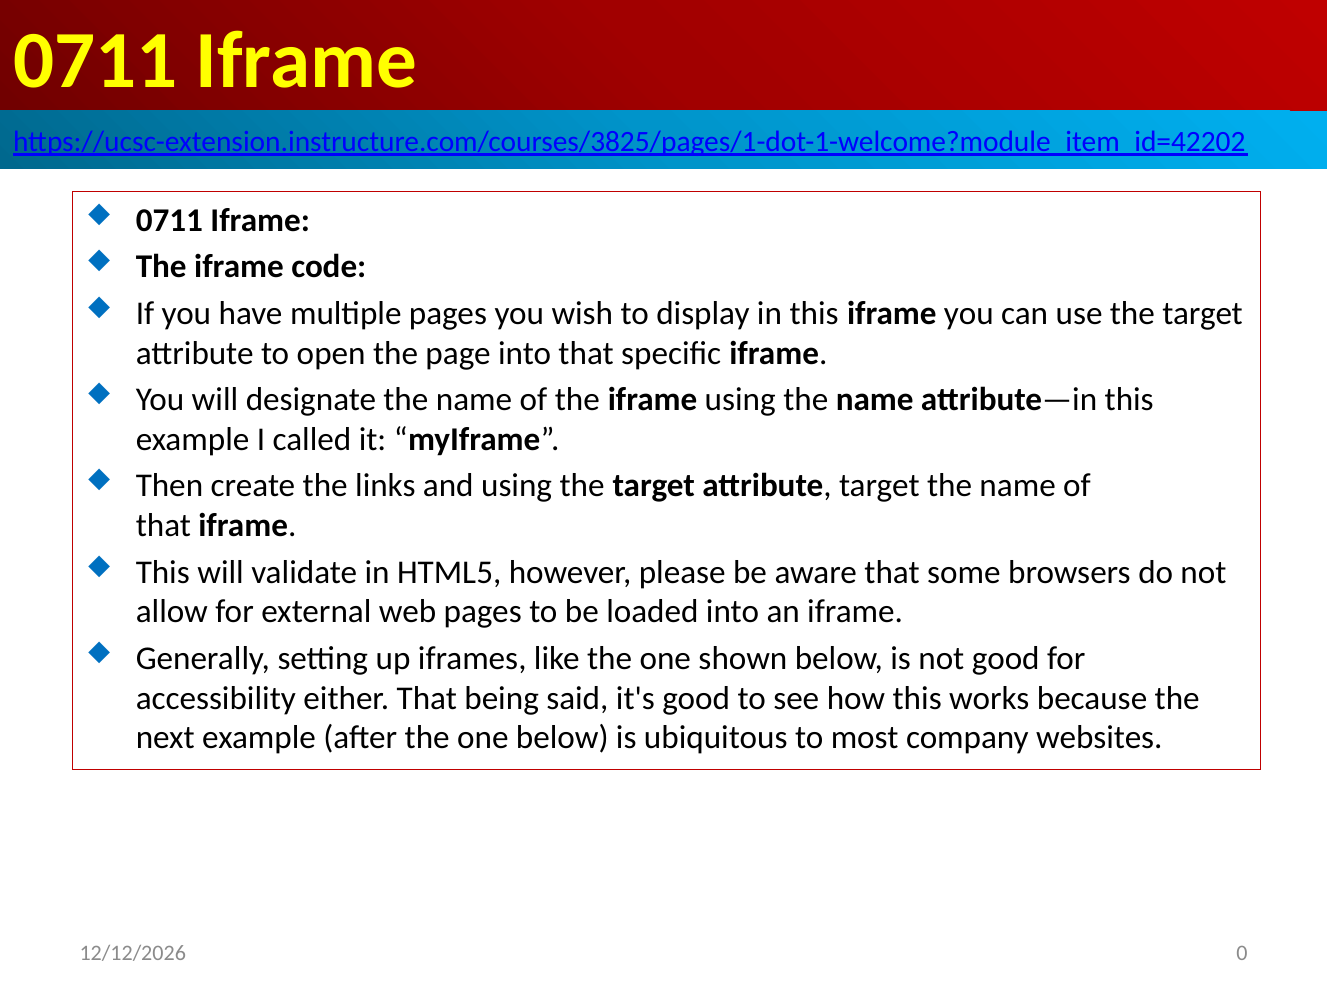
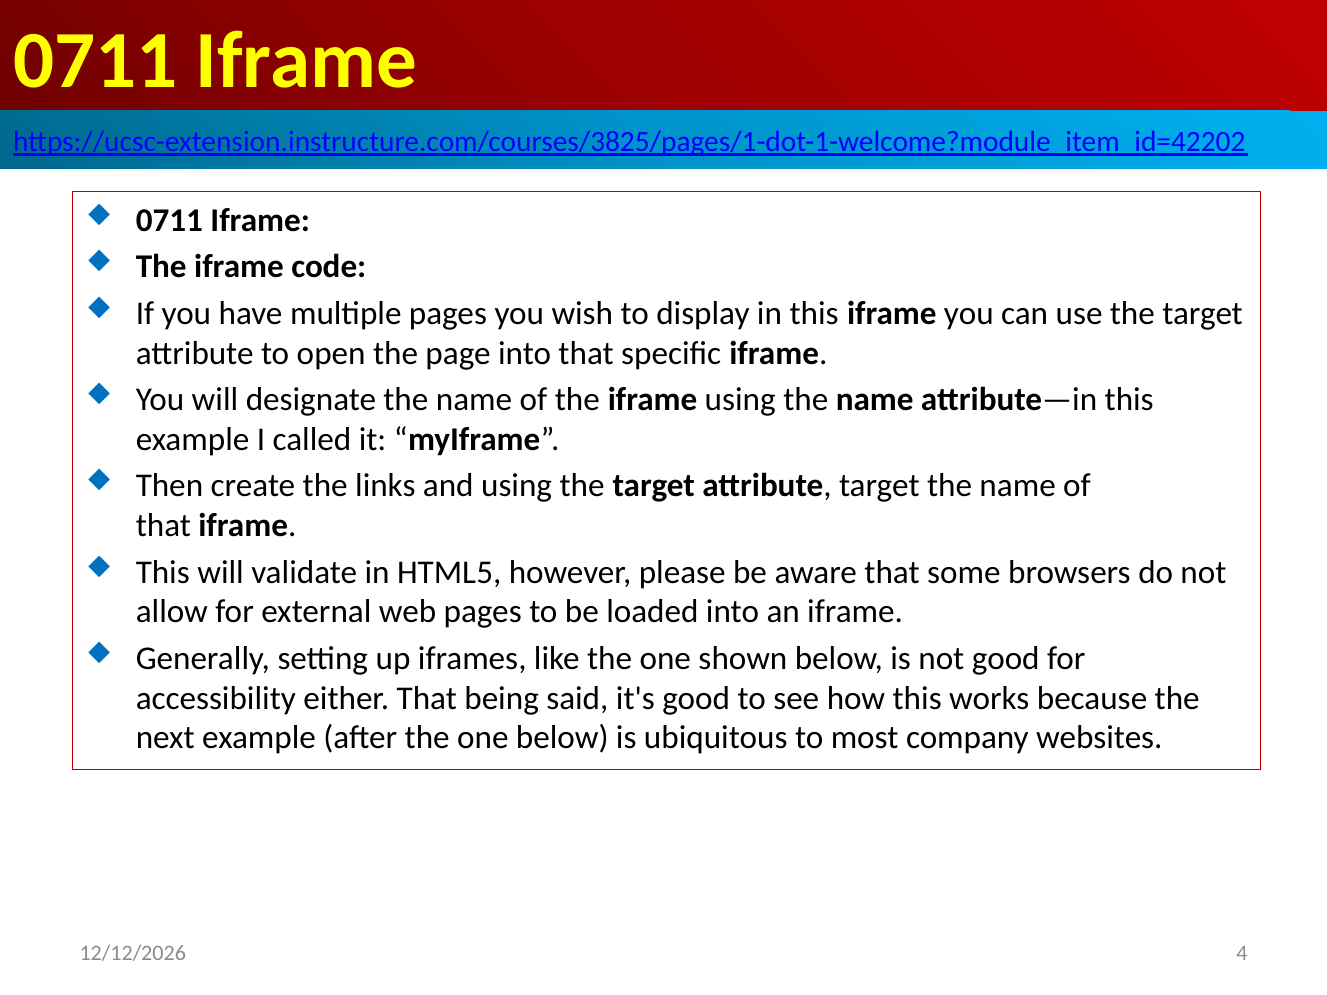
0: 0 -> 4 (1242, 953)
